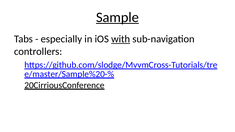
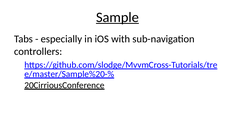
with underline: present -> none (121, 39)
